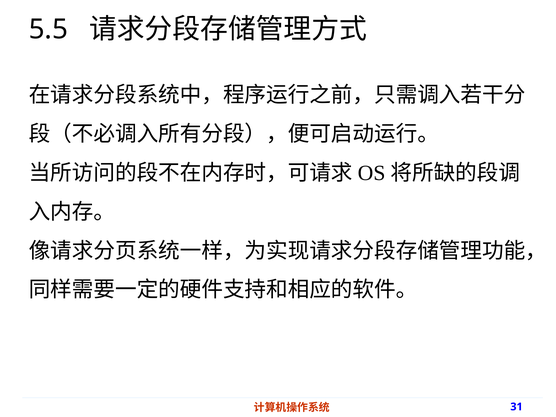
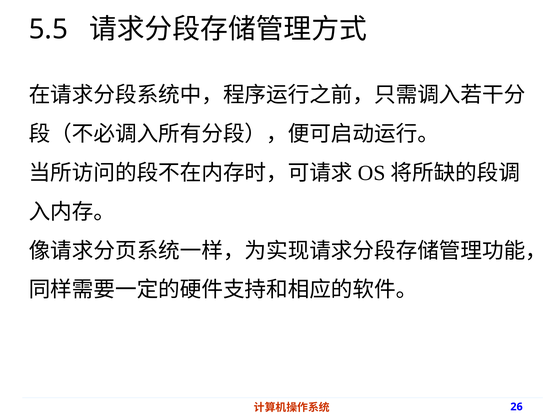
31: 31 -> 26 (517, 407)
